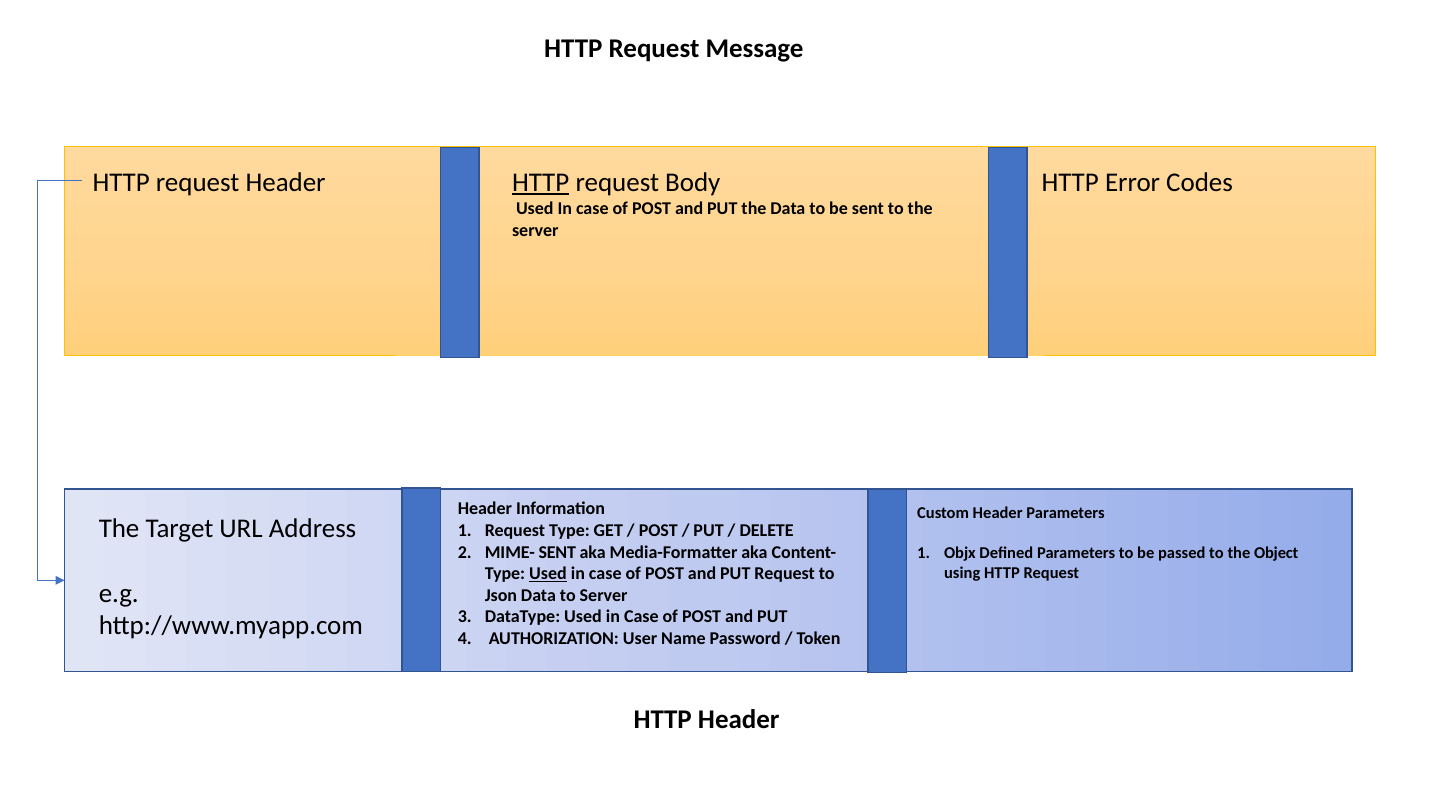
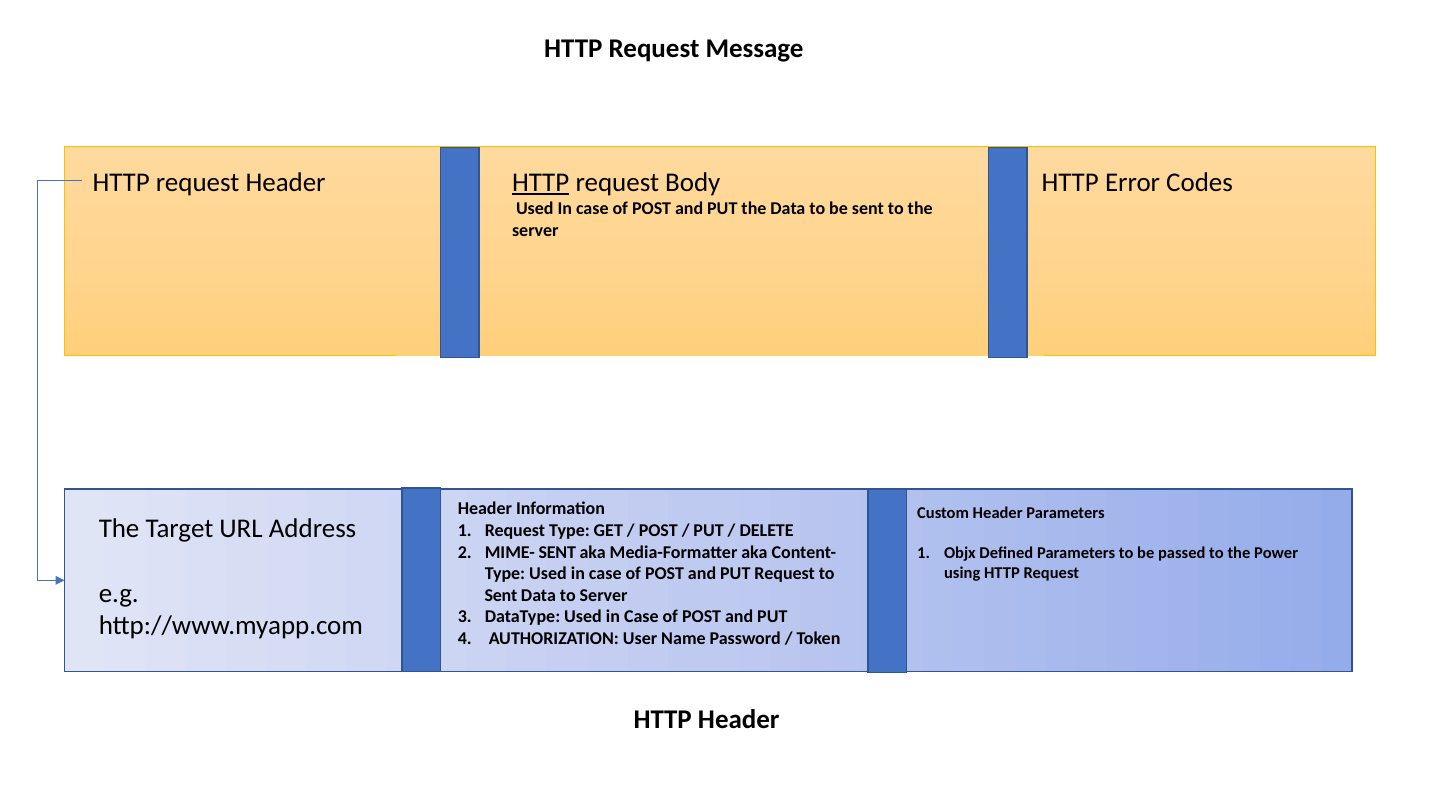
Object: Object -> Power (1276, 553)
Used underline: present -> none (548, 574)
Json: Json -> Sent (501, 595)
